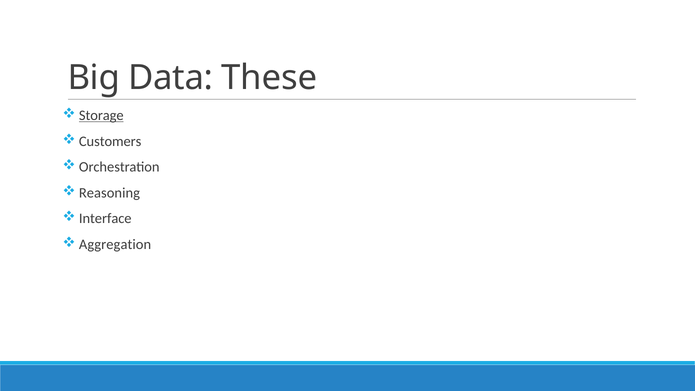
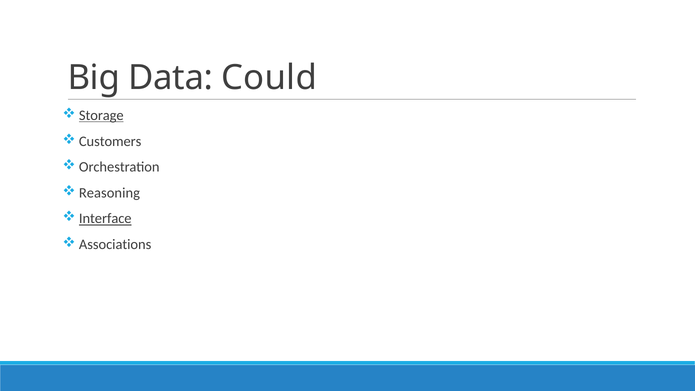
These: These -> Could (269, 78)
Interface underline: none -> present (105, 219)
Aggregation: Aggregation -> Associations (115, 244)
